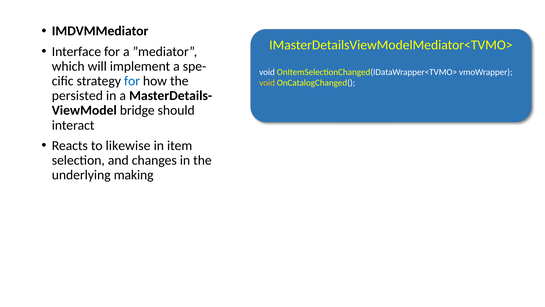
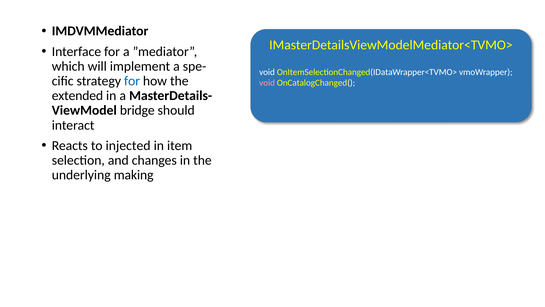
void colour: yellow -> pink (267, 83)
persisted: persisted -> extended (77, 96)
likewise: likewise -> injected (128, 145)
